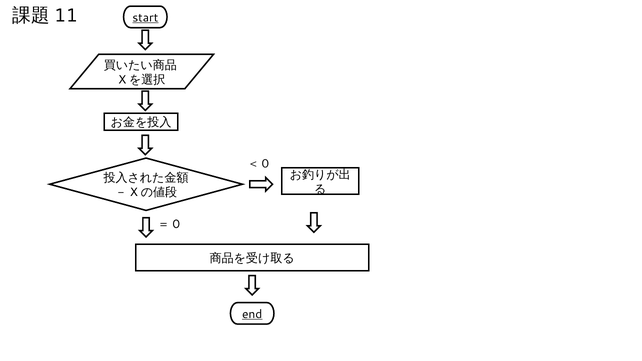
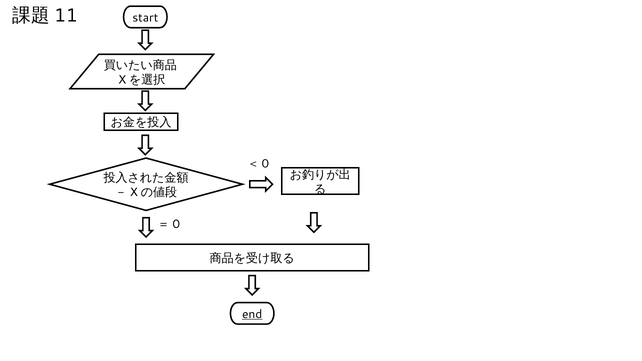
start underline: present -> none (145, 18)
